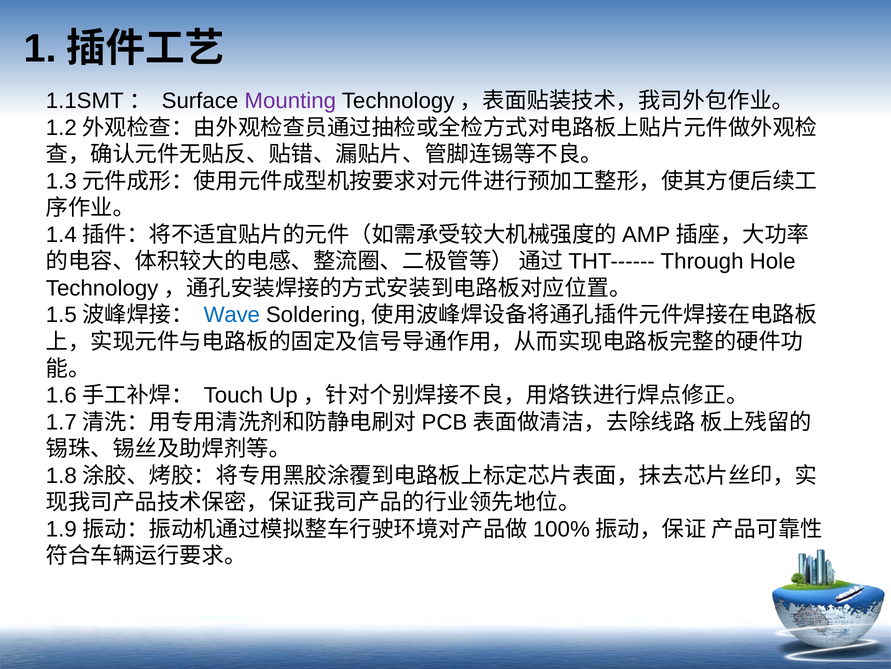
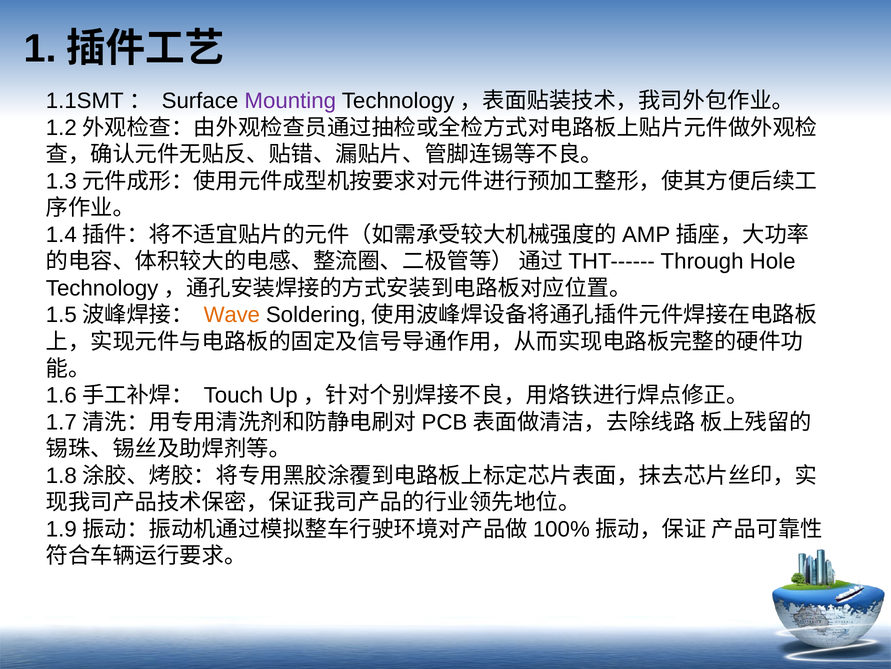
Wave colour: blue -> orange (232, 315)
